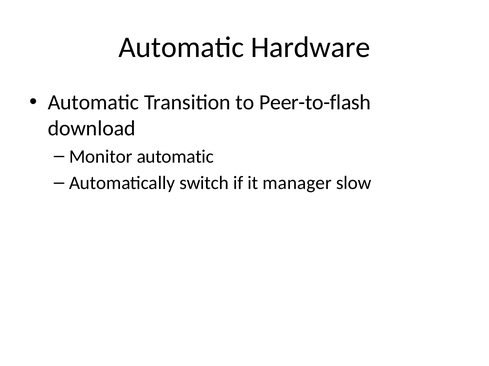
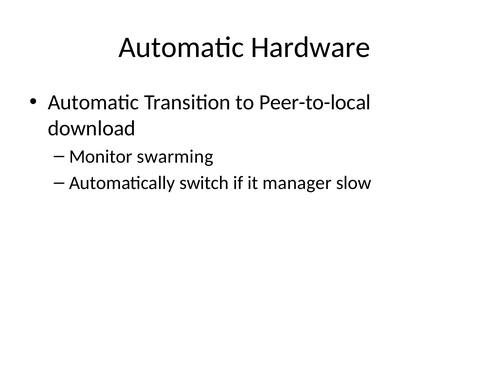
Peer-to-flash: Peer-to-flash -> Peer-to-local (315, 103)
Monitor automatic: automatic -> swarming (175, 157)
